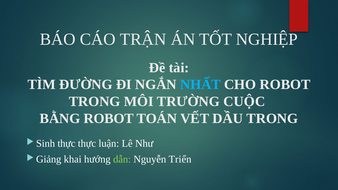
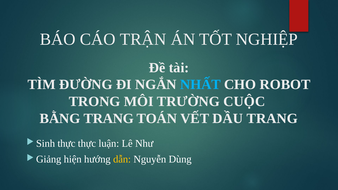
BẰNG ROBOT: ROBOT -> TRANG (109, 118)
DẦU TRONG: TRONG -> TRANG (272, 118)
khai: khai -> hiện (73, 159)
dẫn colour: light green -> yellow (122, 159)
Triển: Triển -> Dùng (180, 159)
